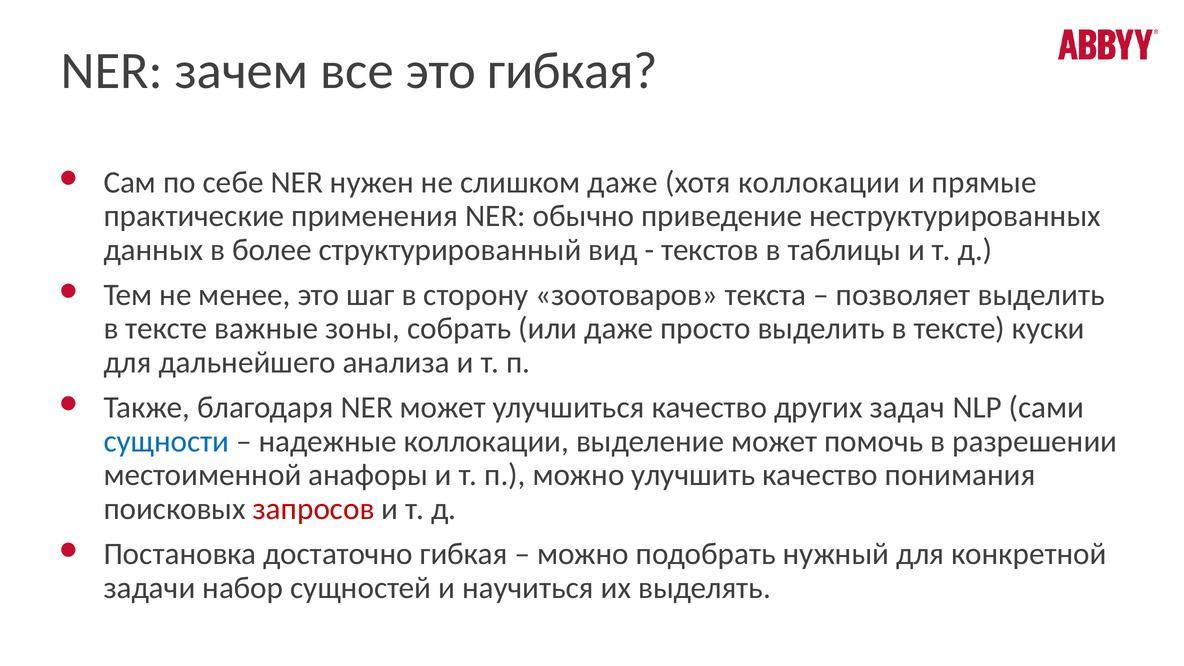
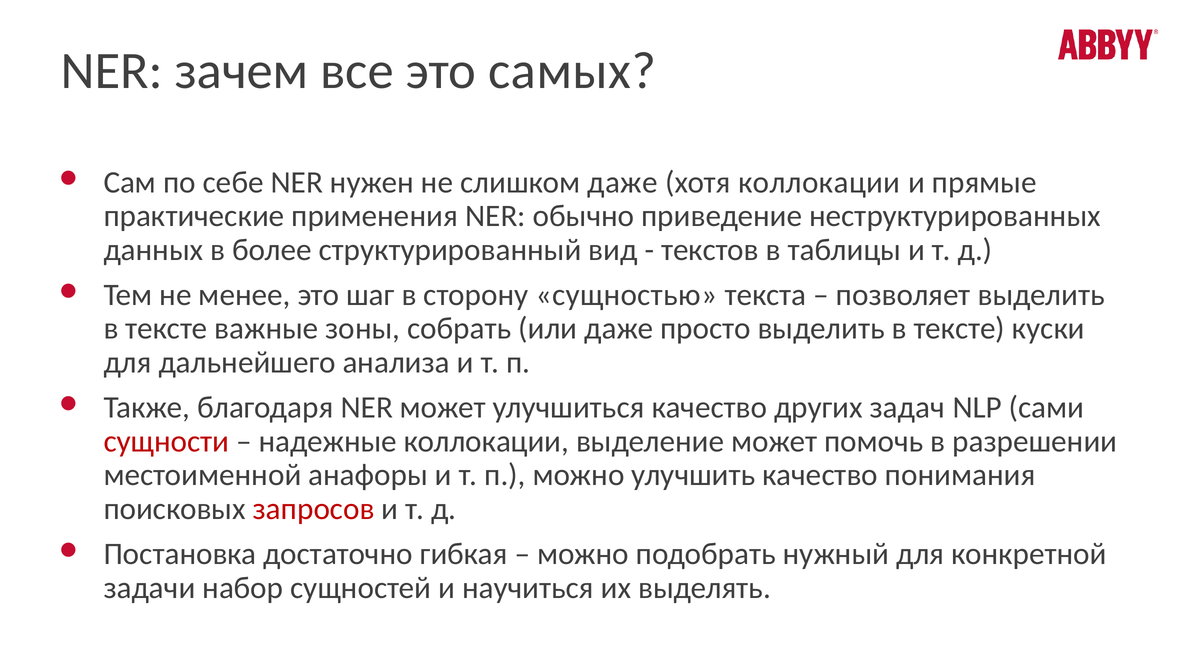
это гибкая: гибкая -> самых (572, 71)
зоотоваров: зоотоваров -> сущностью (626, 295)
сущности colour: blue -> red (166, 441)
